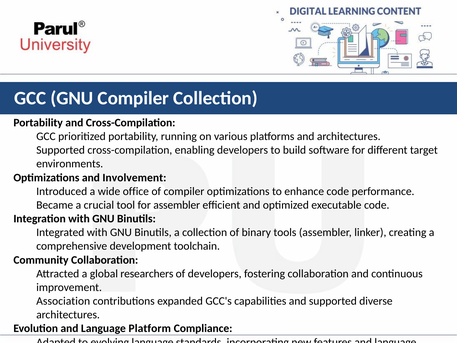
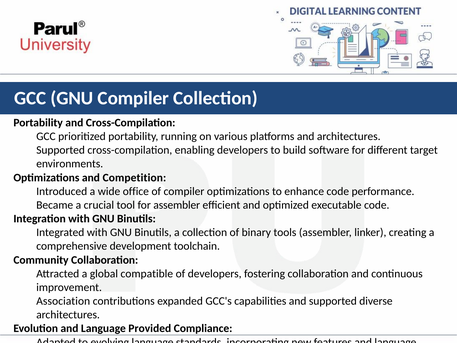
Involvement: Involvement -> Competition (134, 177)
researchers: researchers -> compatible (147, 273)
Platform: Platform -> Provided (150, 328)
